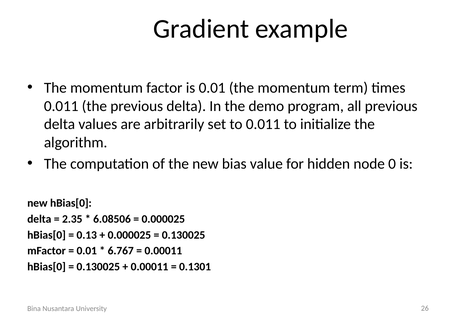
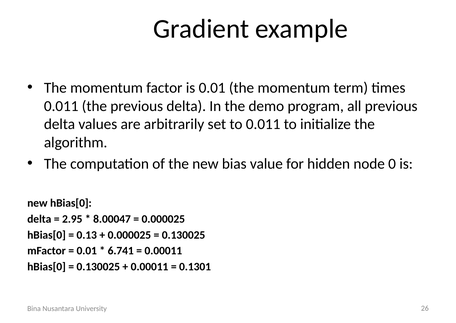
2.35: 2.35 -> 2.95 (72, 219)
6.08506: 6.08506 -> 8.00047 (112, 219)
6.767: 6.767 -> 6.741 (121, 251)
